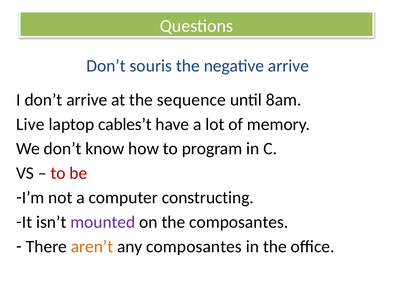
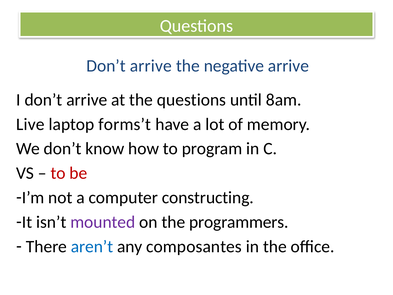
souris: souris -> arrive (151, 66)
the sequence: sequence -> questions (191, 100)
cables’t: cables’t -> forms’t (125, 124)
the composantes: composantes -> programmers (239, 222)
aren’t colour: orange -> blue (92, 247)
